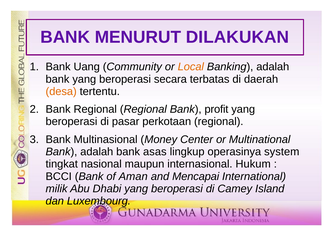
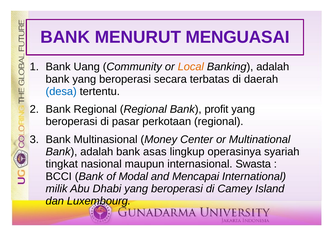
DILAKUKAN: DILAKUKAN -> MENGUASAI (238, 37)
desa colour: orange -> blue (61, 91)
system: system -> syariah (282, 151)
Hukum: Hukum -> Swasta (253, 164)
Aman: Aman -> Modal (133, 176)
